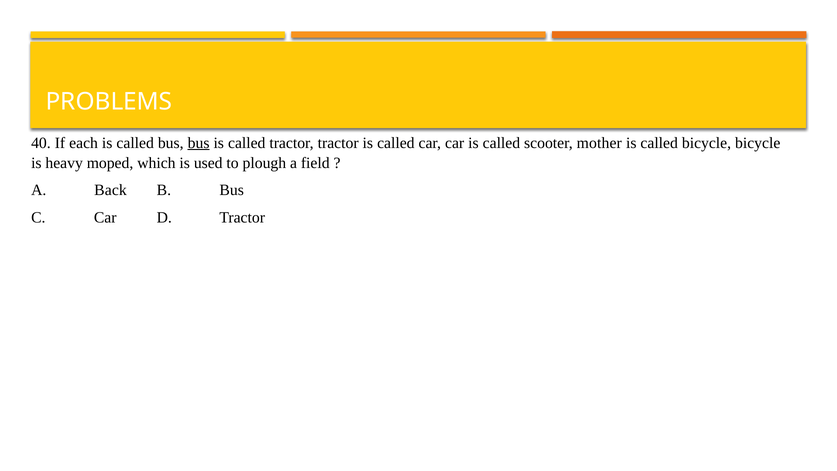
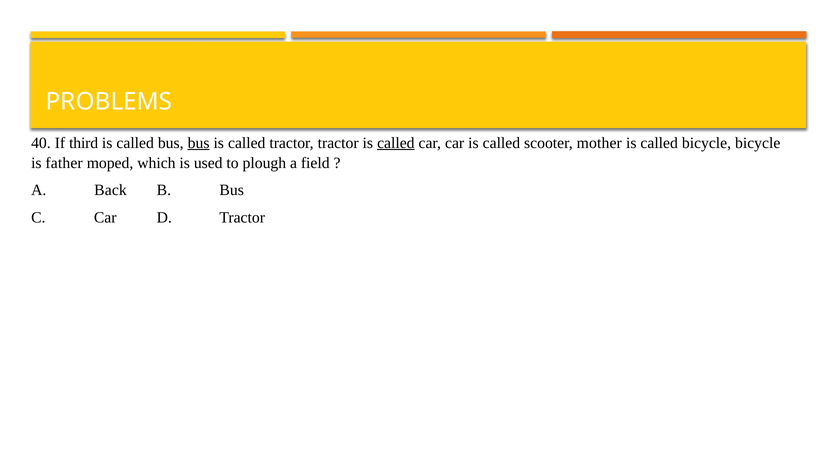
each: each -> third (84, 143)
called underline: none -> present (396, 143)
heavy: heavy -> father (64, 163)
